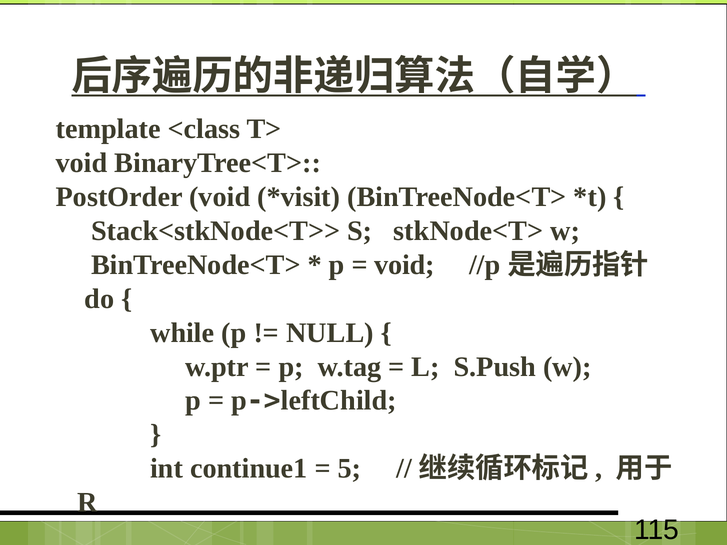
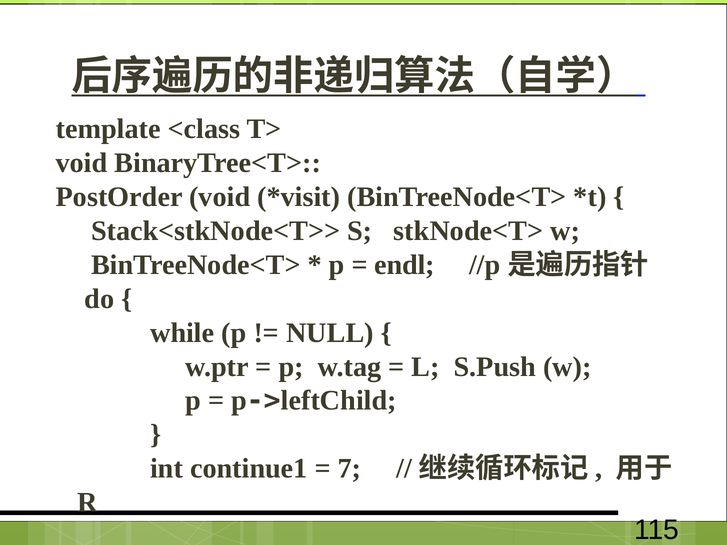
void: void -> endl (404, 265)
5: 5 -> 7 (350, 469)
